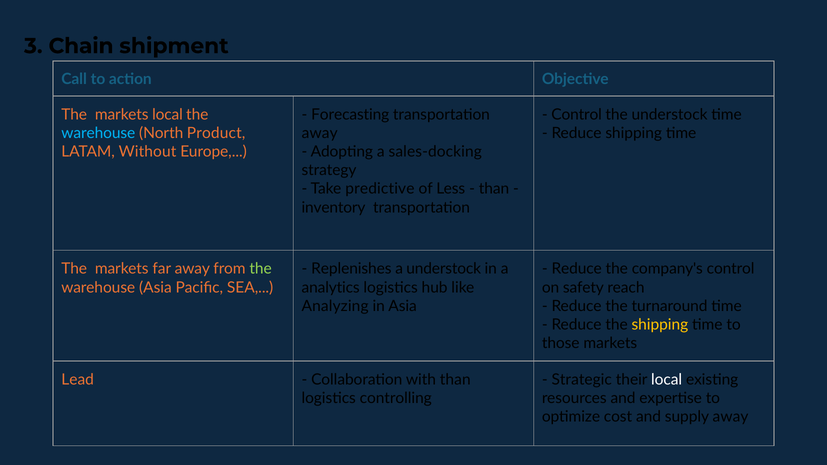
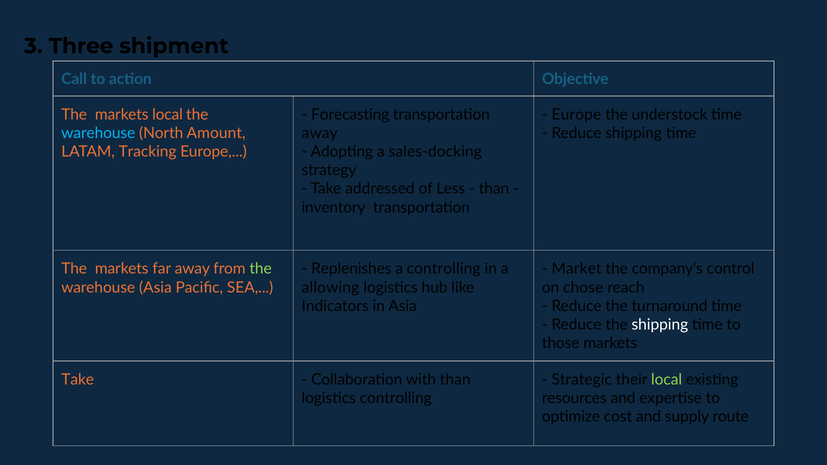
Chain: Chain -> Three (81, 46)
Control: Control -> Europe (576, 114)
Product: Product -> Amount (216, 133)
Without: Without -> Tracking (148, 152)
predictive: predictive -> addressed (380, 189)
a understock: understock -> controlling (444, 269)
Reduce: Reduce -> Market (577, 269)
analytics: analytics -> allowing (330, 288)
safety: safety -> chose (583, 288)
Analyzing: Analyzing -> Indicators (335, 306)
shipping colour: yellow -> white (660, 325)
Lead: Lead -> Take (78, 380)
local colour: white -> light green (667, 380)
supply away: away -> route (731, 417)
